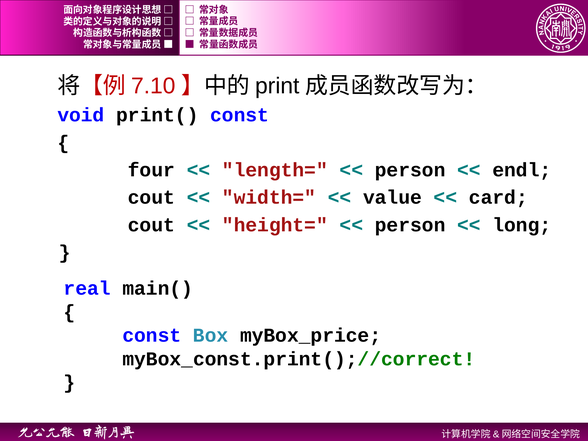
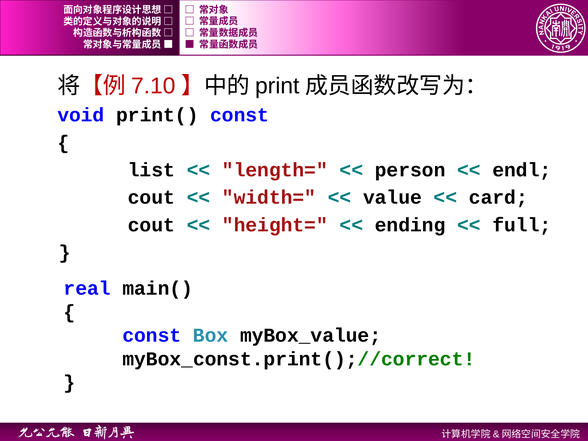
four: four -> list (151, 170)
person: person -> ending (410, 225)
long: long -> full (522, 225)
myBox_price: myBox_price -> myBox_value (311, 335)
